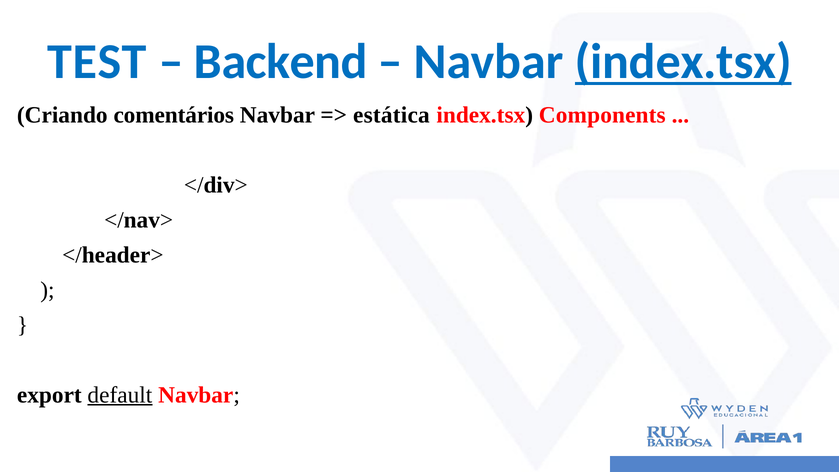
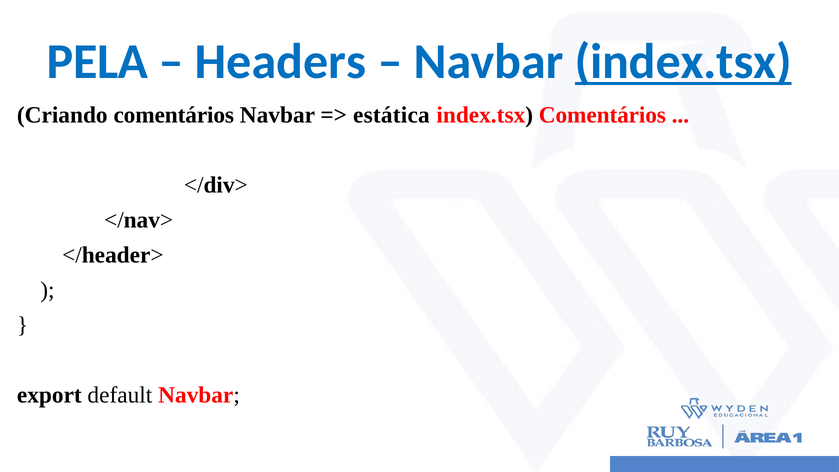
TEST: TEST -> PELA (97, 62)
Backend: Backend -> Headers (281, 62)
index.tsx Components: Components -> Comentários (602, 115)
default underline: present -> none (120, 395)
